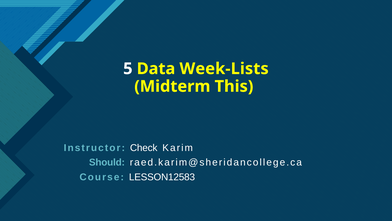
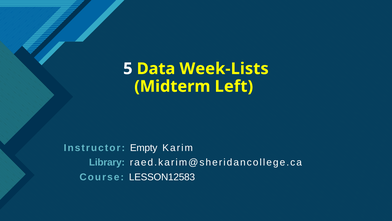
This: This -> Left (234, 86)
Check: Check -> Empty (144, 147)
Should: Should -> Library (107, 162)
